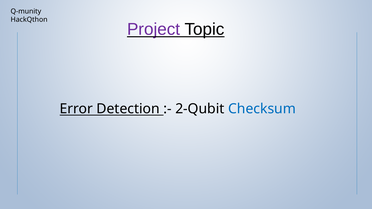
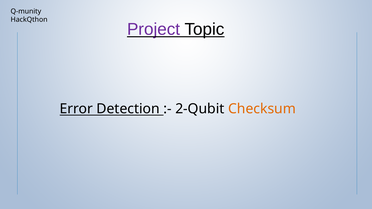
Checksum colour: blue -> orange (262, 109)
